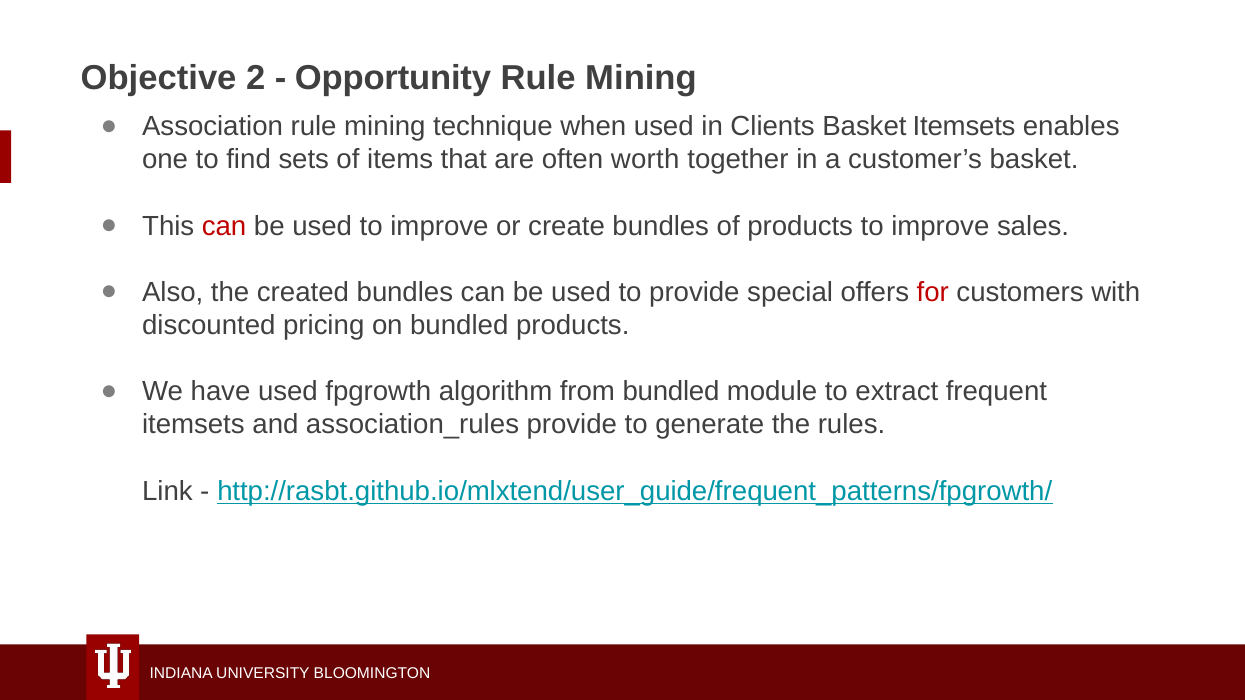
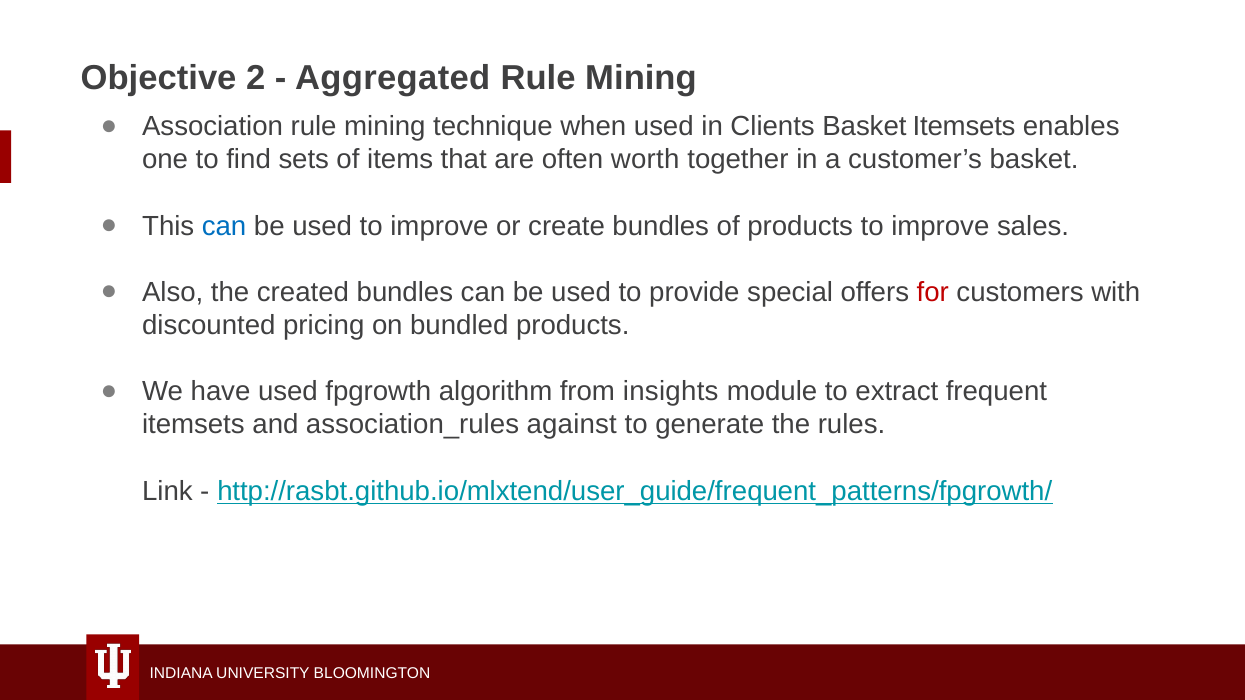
Opportunity: Opportunity -> Aggregated (393, 78)
can colour: red -> blue (224, 226)
from bundled: bundled -> insights (671, 392)
association_rules provide: provide -> against (572, 425)
